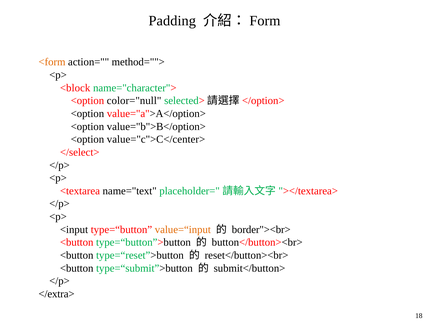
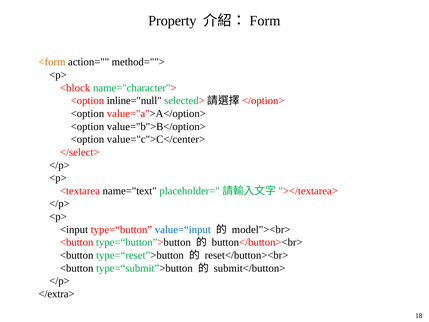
Padding: Padding -> Property (172, 21)
color="null: color="null -> inline="null (134, 101)
value=“input colour: orange -> blue (183, 229)
border"><br>: border"><br> -> model"><br> (261, 229)
